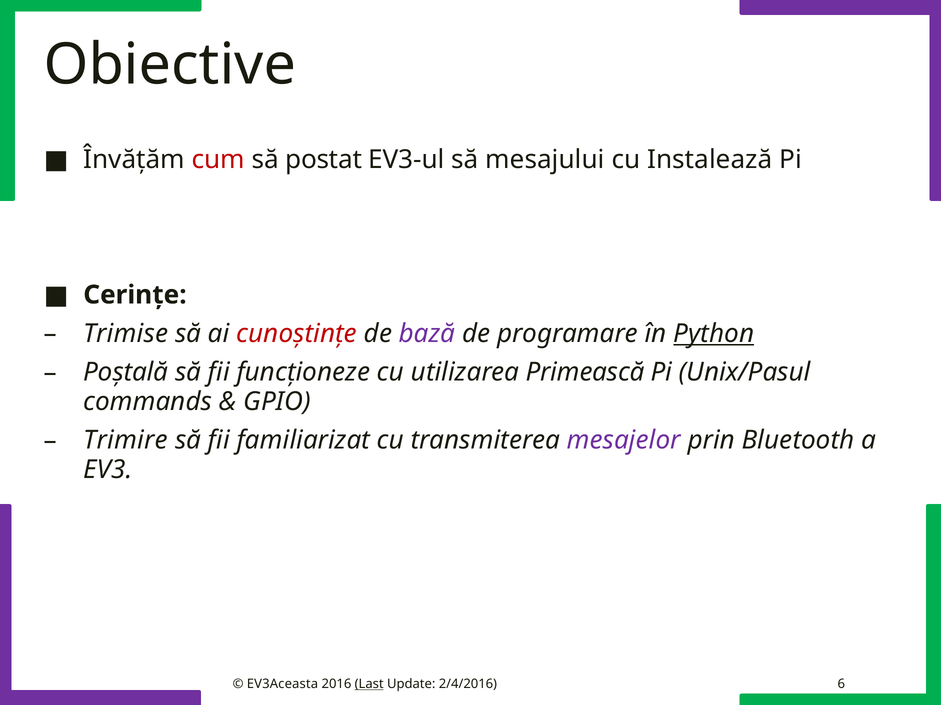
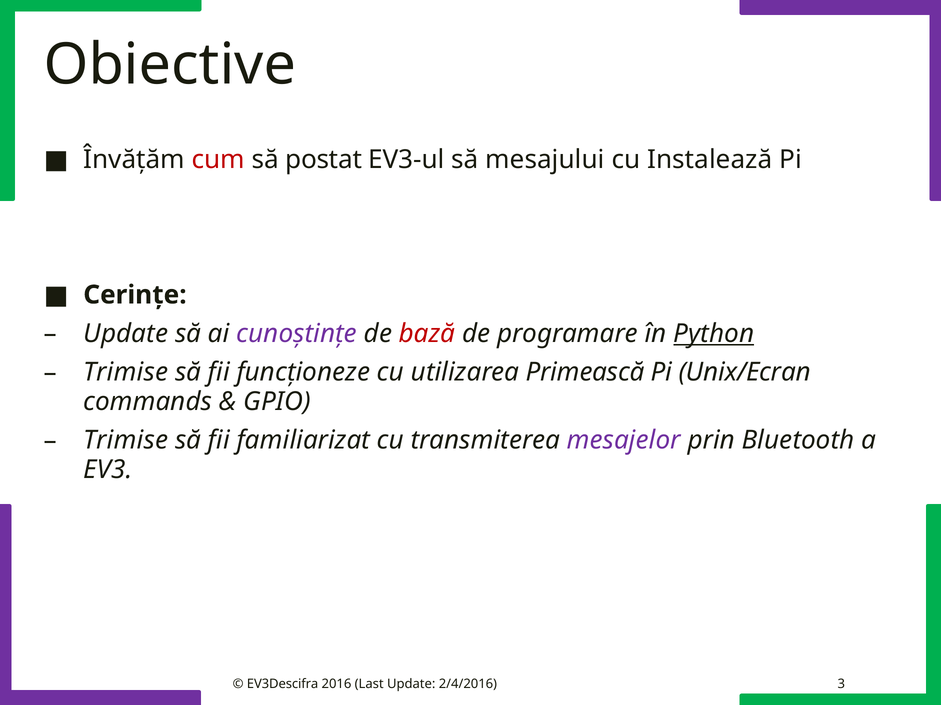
Trimise: Trimise -> Update (126, 334)
cunoștințe colour: red -> purple (297, 334)
bază colour: purple -> red (427, 334)
Poștală: Poștală -> Trimise (126, 372)
Unix/Pasul: Unix/Pasul -> Unix/Ecran (745, 372)
Trimire: Trimire -> Trimise (126, 441)
EV3Aceasta: EV3Aceasta -> EV3Descifra (283, 685)
Last underline: present -> none (369, 685)
6: 6 -> 3 (841, 685)
